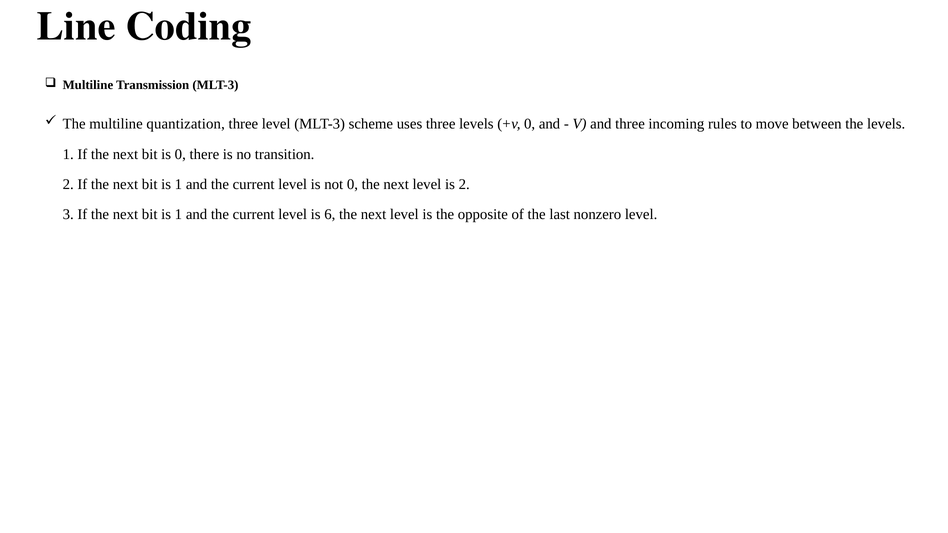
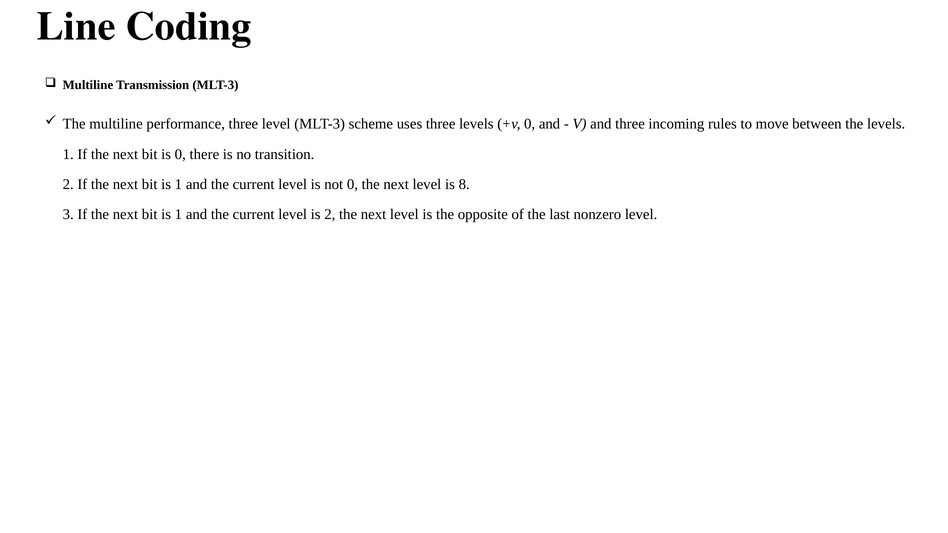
quantization: quantization -> performance (186, 124)
is 2: 2 -> 8 (464, 184)
is 6: 6 -> 2 (330, 215)
